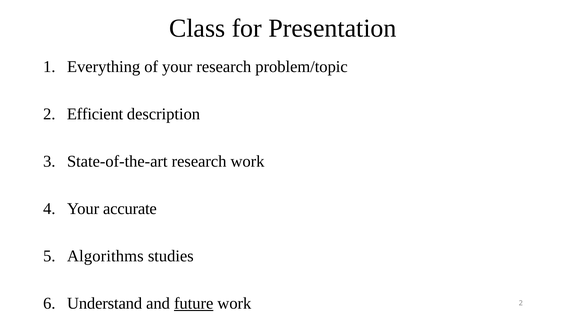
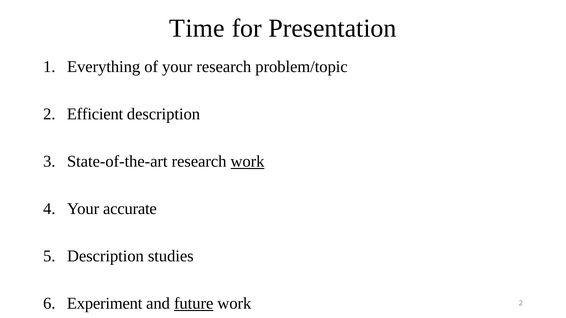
Class: Class -> Time (197, 28)
work underline: none -> present (248, 162)
Algorithms: Algorithms -> Description (105, 256)
Understand: Understand -> Experiment (105, 304)
